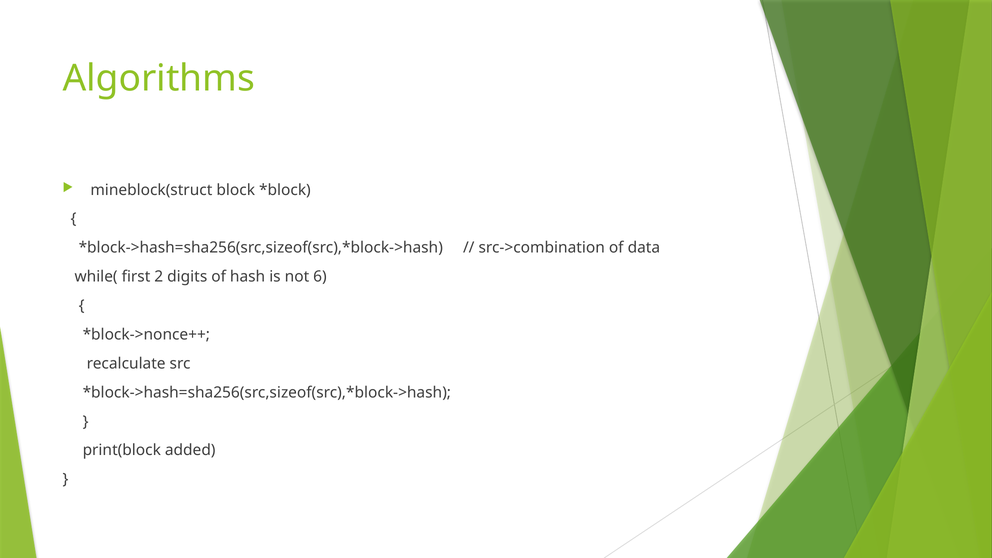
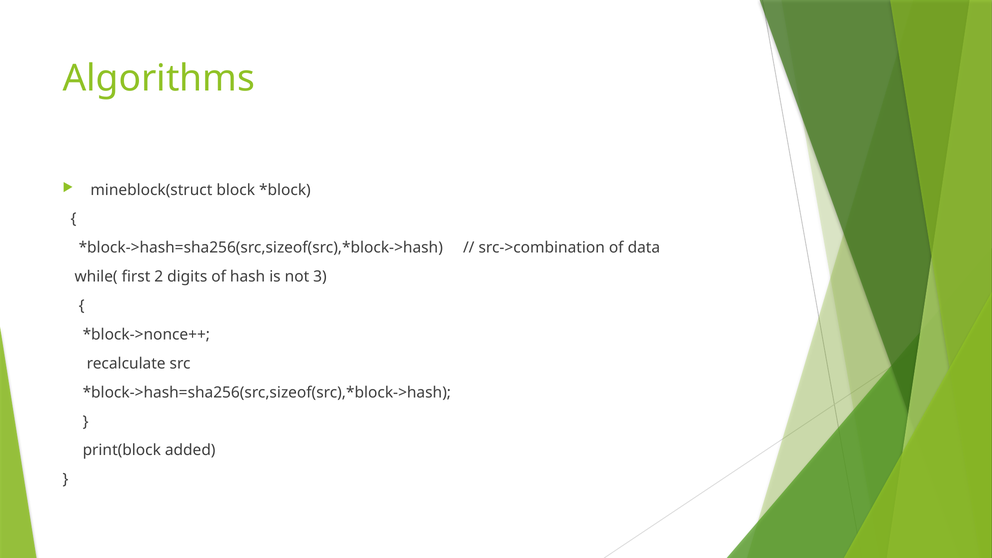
6: 6 -> 3 (320, 277)
